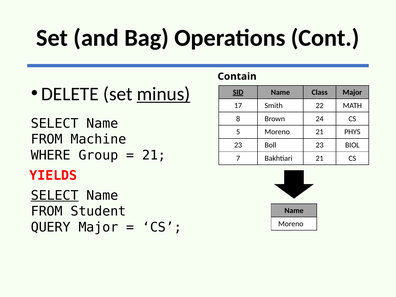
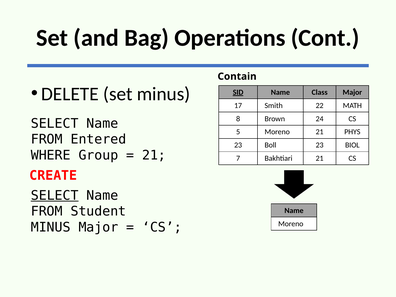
minus underline: present -> none (164, 94)
Machine: Machine -> Entered (98, 139)
YIELDS: YIELDS -> CREATE (53, 176)
QUERY: QUERY -> MINUS (51, 227)
